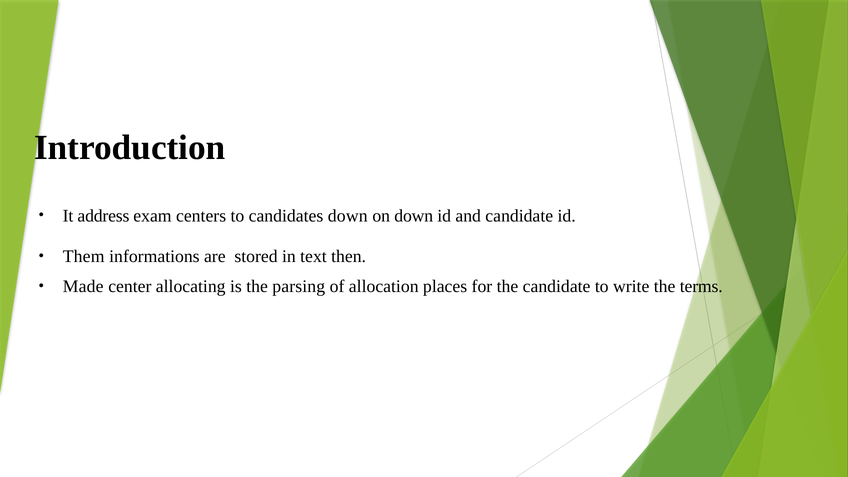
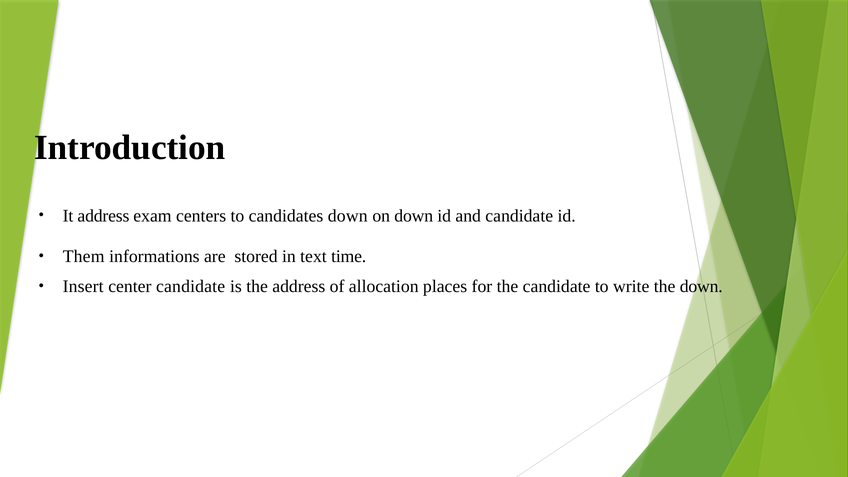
then: then -> time (349, 256)
Made: Made -> Insert (83, 286)
center allocating: allocating -> candidate (191, 286)
the parsing: parsing -> address (299, 286)
the terms: terms -> down (701, 286)
